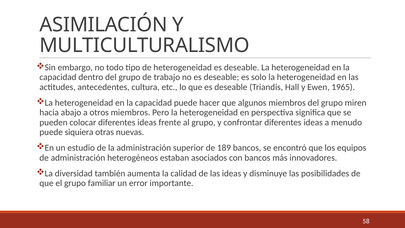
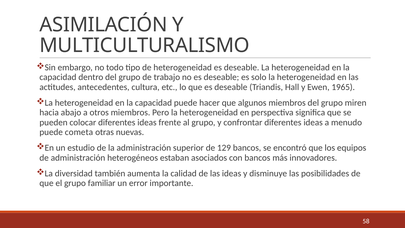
siquiera: siquiera -> cometa (79, 132)
189: 189 -> 129 (224, 148)
